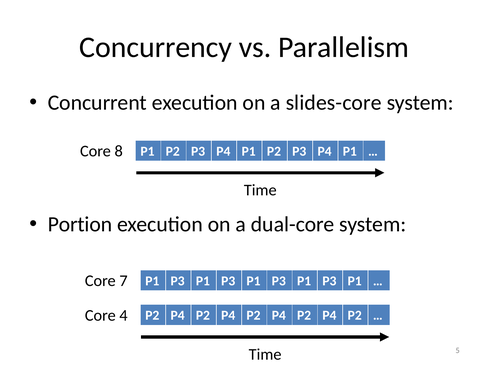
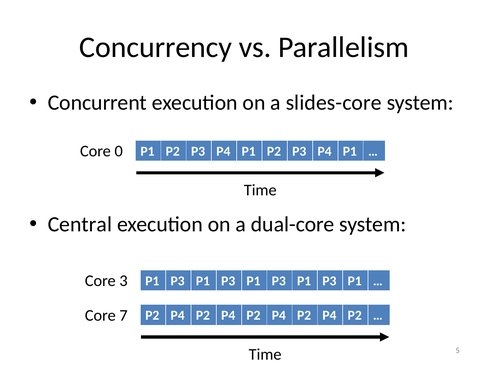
8: 8 -> 0 (119, 151)
Portion: Portion -> Central (80, 224)
7: 7 -> 3 (123, 281)
4: 4 -> 7 (123, 315)
